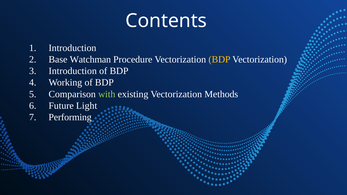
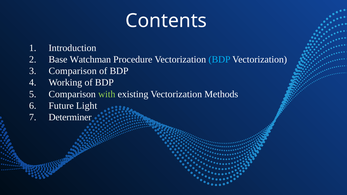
BDP colour: yellow -> light blue (219, 59)
Introduction: Introduction -> Comparison (73, 71)
Performing: Performing -> Determiner (70, 117)
